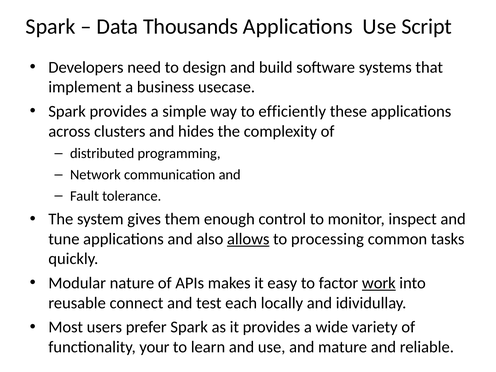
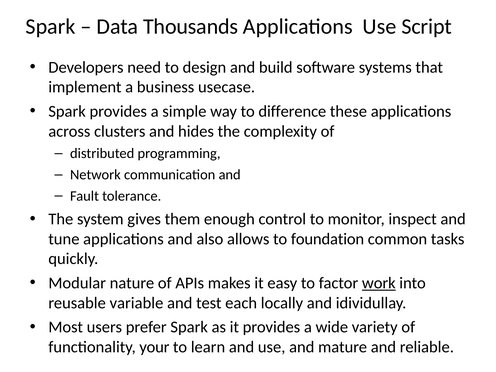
efficiently: efficiently -> difference (292, 111)
allows underline: present -> none (248, 239)
processing: processing -> foundation (328, 239)
connect: connect -> variable (136, 303)
